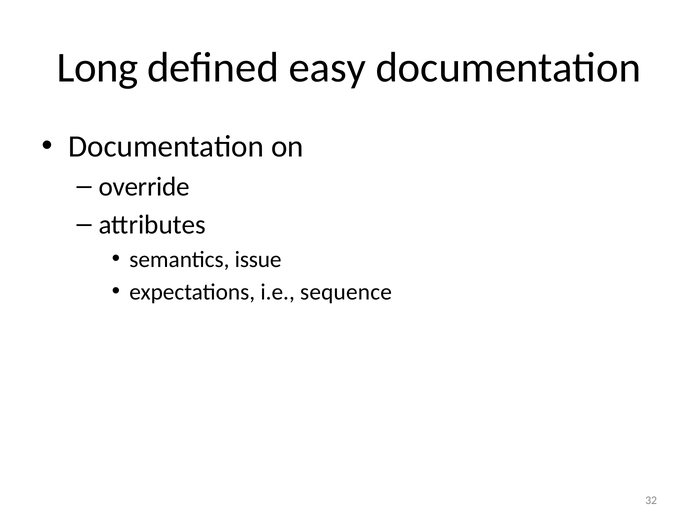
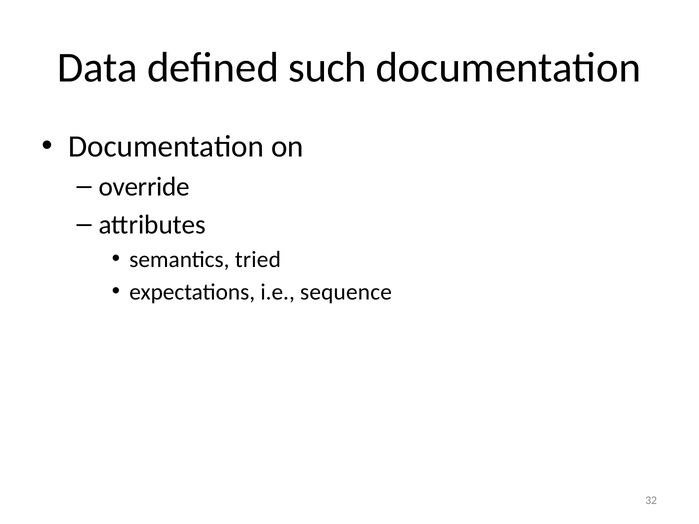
Long: Long -> Data (97, 68)
easy: easy -> such (327, 68)
issue: issue -> tried (258, 260)
